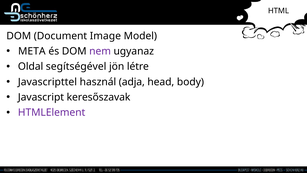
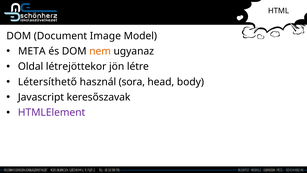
nem colour: purple -> orange (100, 51)
segítségével: segítségével -> létrejöttekor (76, 66)
Javascripttel: Javascripttel -> Létersíthető (47, 82)
adja: adja -> sora (132, 82)
